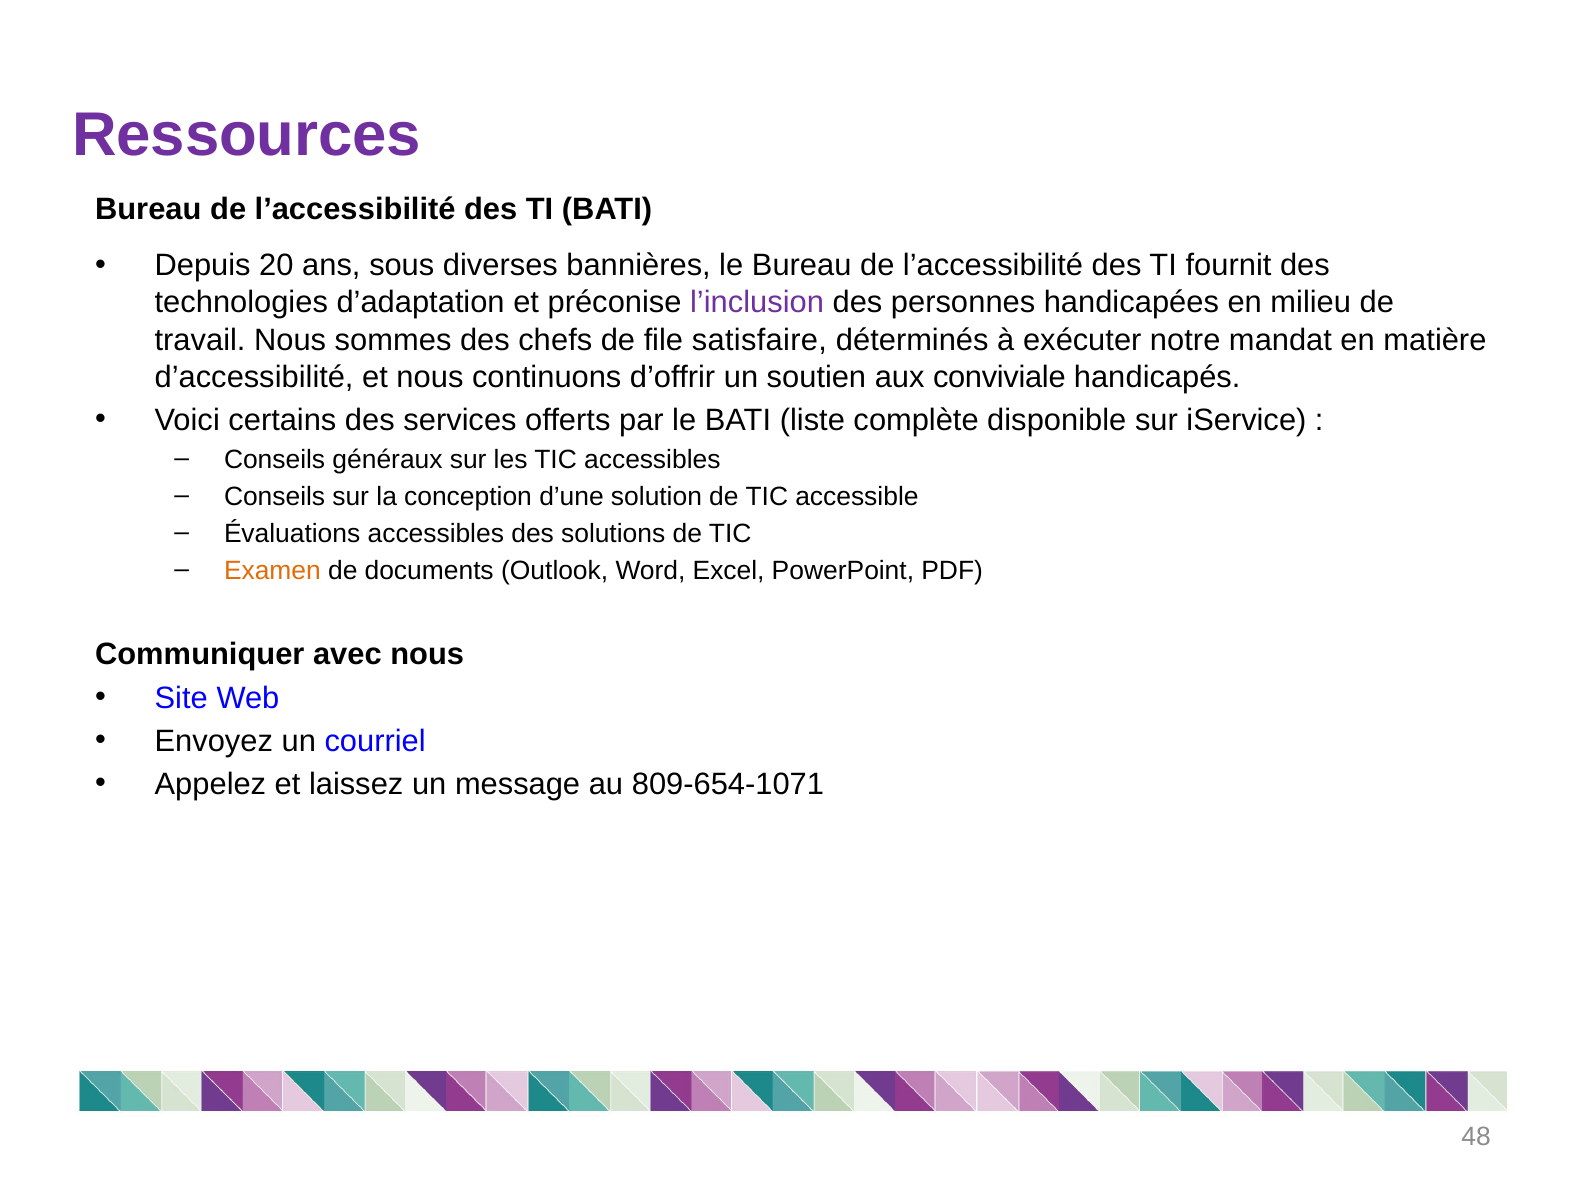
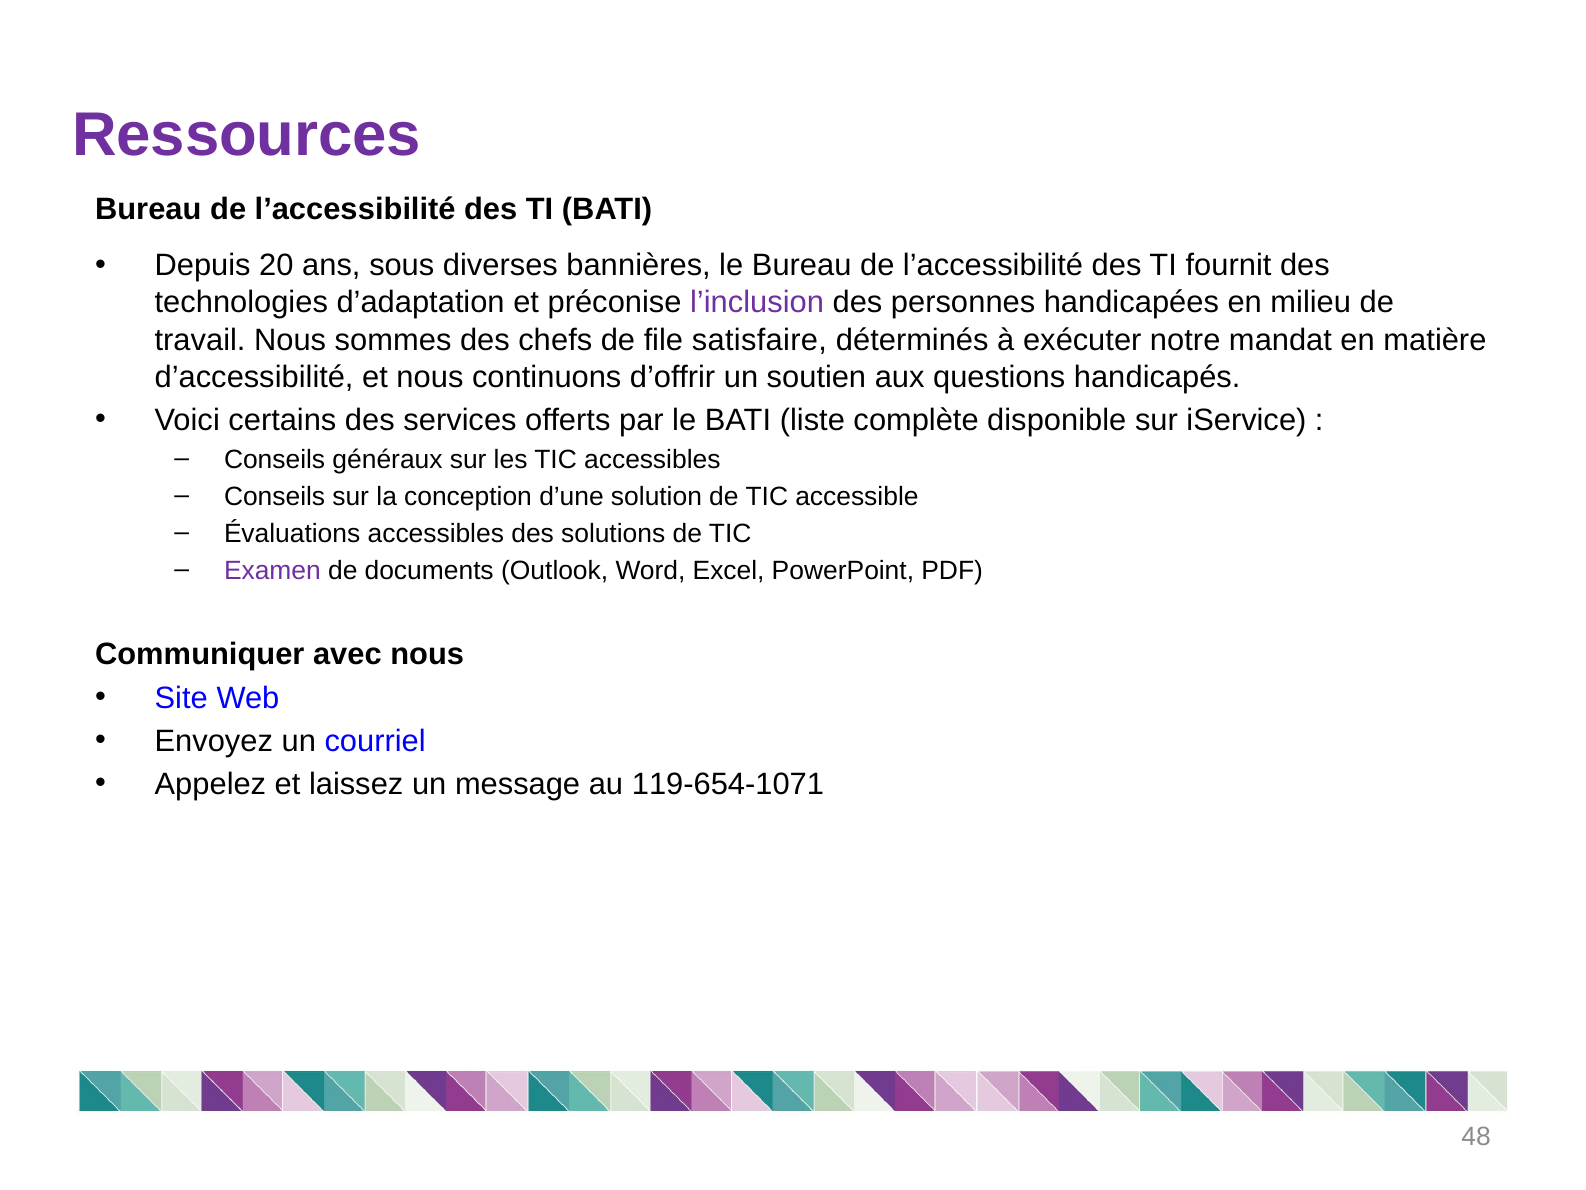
conviviale: conviviale -> questions (999, 377)
Examen colour: orange -> purple (272, 570)
809-654-1071: 809-654-1071 -> 119-654-1071 (728, 784)
